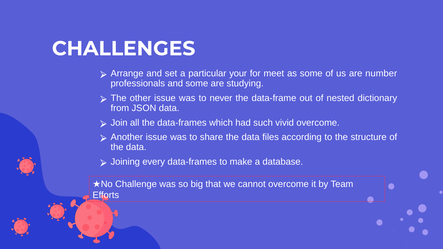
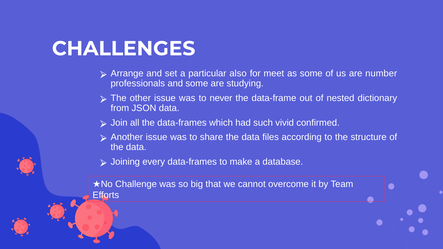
your: your -> also (238, 74)
vivid overcome: overcome -> confirmed (318, 123)
